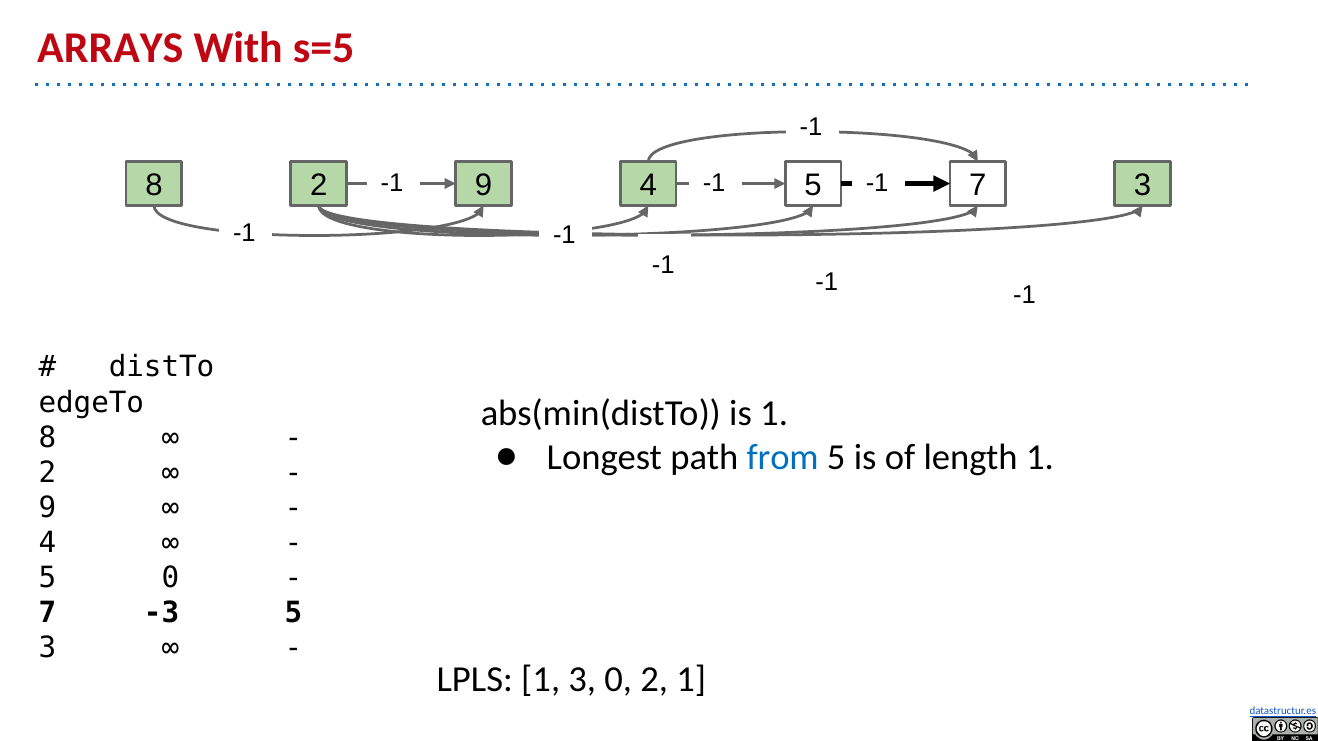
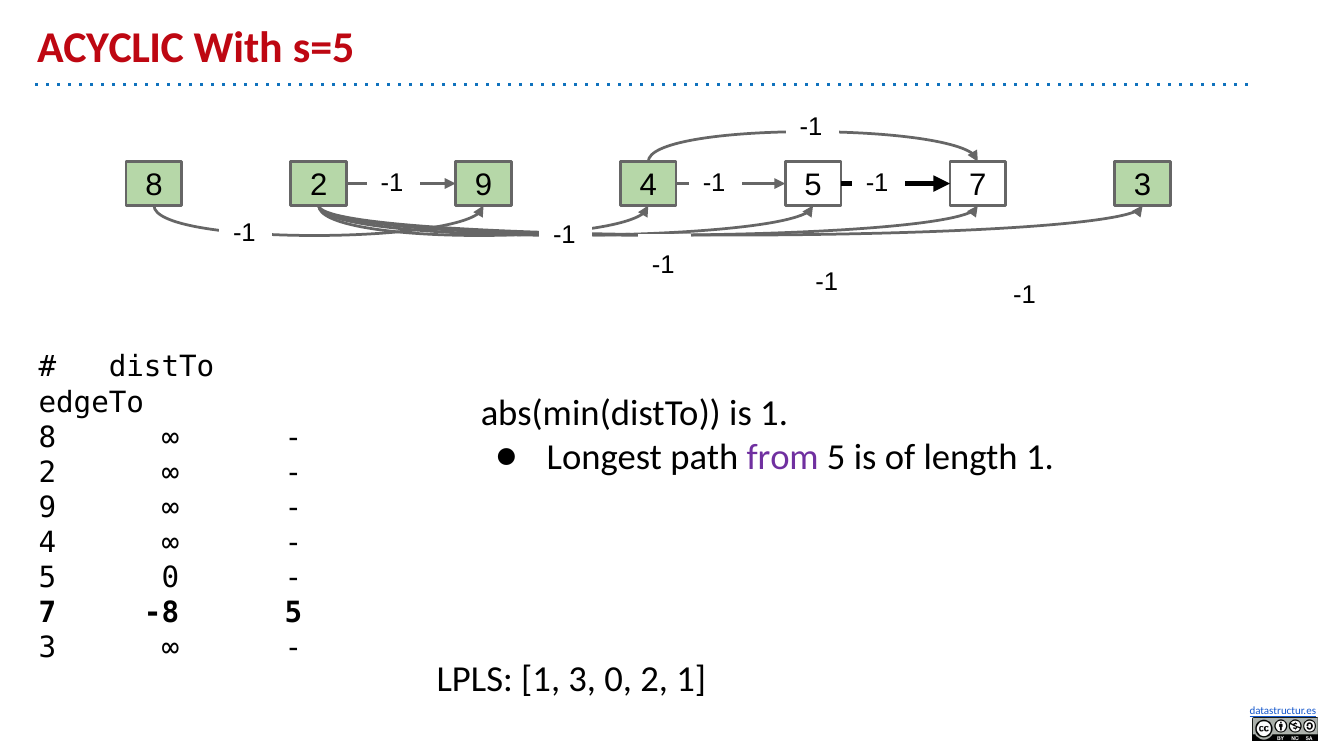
ARRAYS: ARRAYS -> ACYCLIC (111, 48)
from colour: blue -> purple (783, 457)
-3: -3 -> -8 (162, 613)
